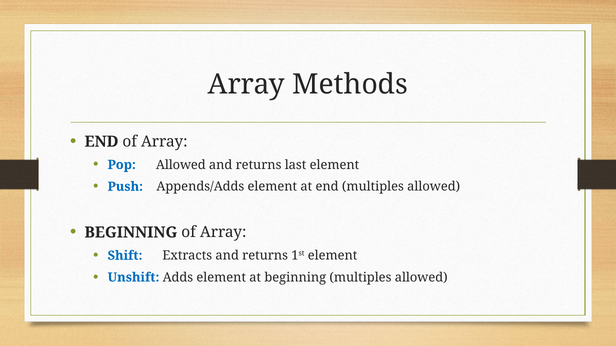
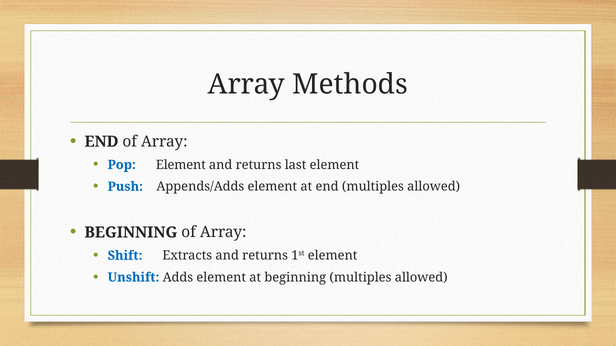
Pop Allowed: Allowed -> Element (181, 165)
